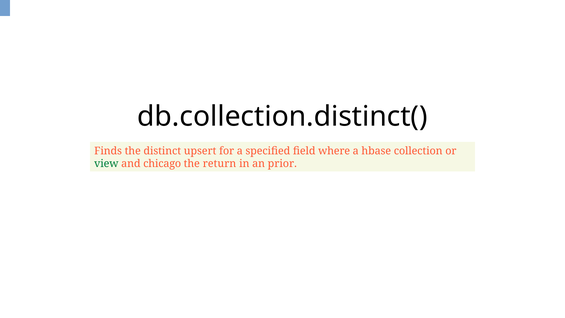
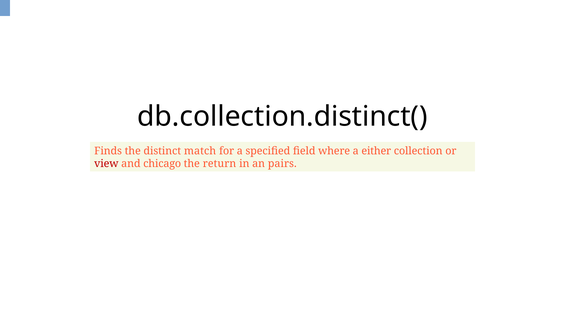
upsert: upsert -> match (200, 151)
hbase: hbase -> either (376, 151)
view colour: green -> red (106, 164)
prior: prior -> pairs (282, 164)
